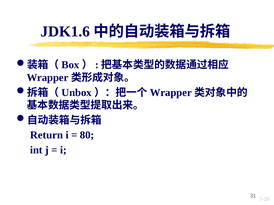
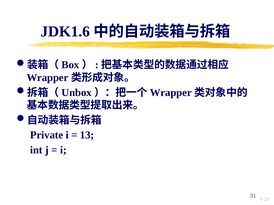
Return: Return -> Private (47, 135)
80: 80 -> 13 (87, 135)
